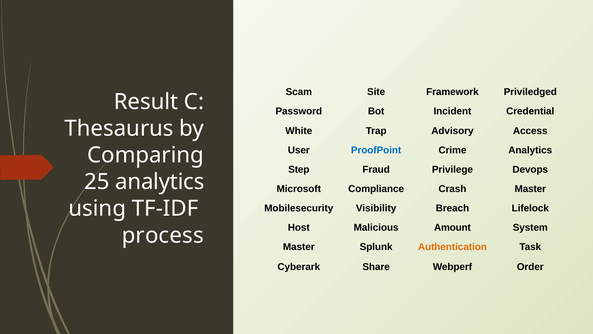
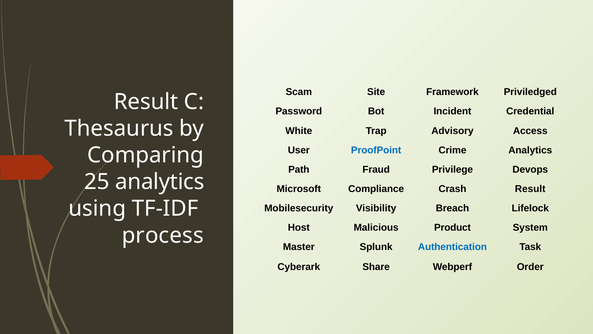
Step: Step -> Path (299, 169)
Crash Master: Master -> Result (530, 189)
Amount: Amount -> Product (452, 227)
Authentication colour: orange -> blue (452, 247)
